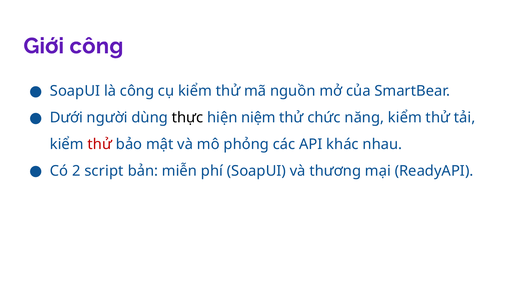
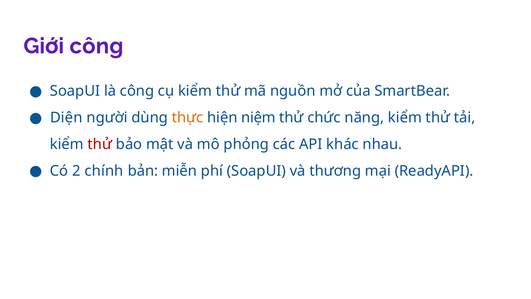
Dưới: Dưới -> Diện (66, 118)
thực colour: black -> orange (188, 118)
script: script -> chính (104, 171)
